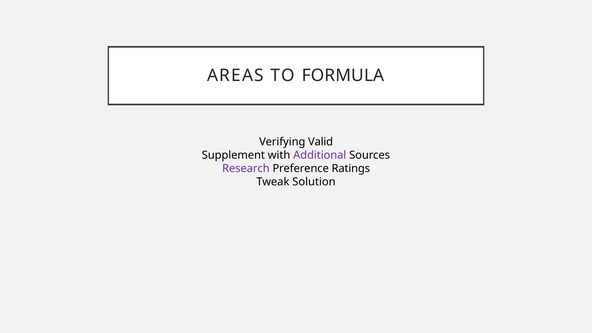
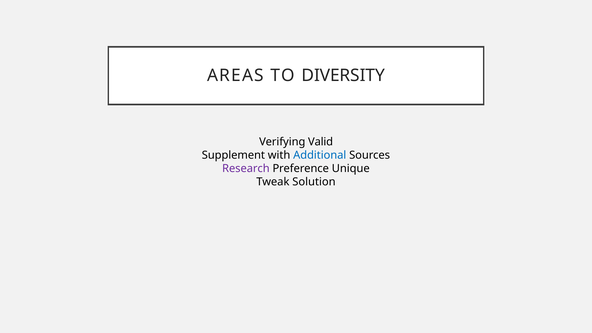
FORMULA: FORMULA -> DIVERSITY (343, 76)
Additional colour: purple -> blue (320, 155)
Ratings: Ratings -> Unique (351, 168)
